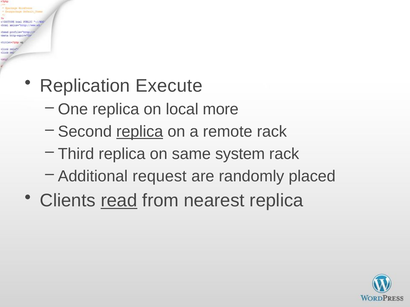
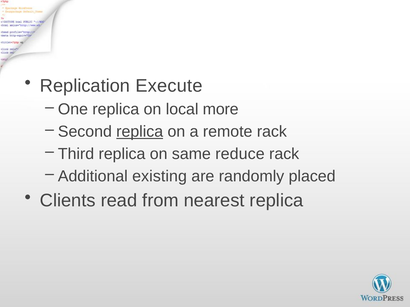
system: system -> reduce (240, 154)
request: request -> existing (160, 177)
read underline: present -> none (119, 201)
